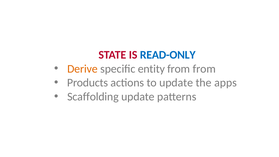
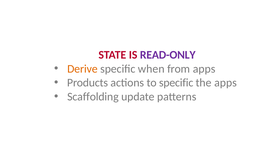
READ-ONLY colour: blue -> purple (168, 55)
entity: entity -> when (151, 69)
from from: from -> apps (204, 69)
to update: update -> specific (176, 83)
